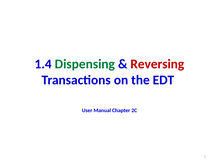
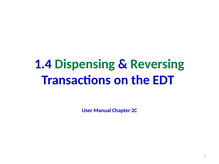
Reversing colour: red -> green (157, 64)
